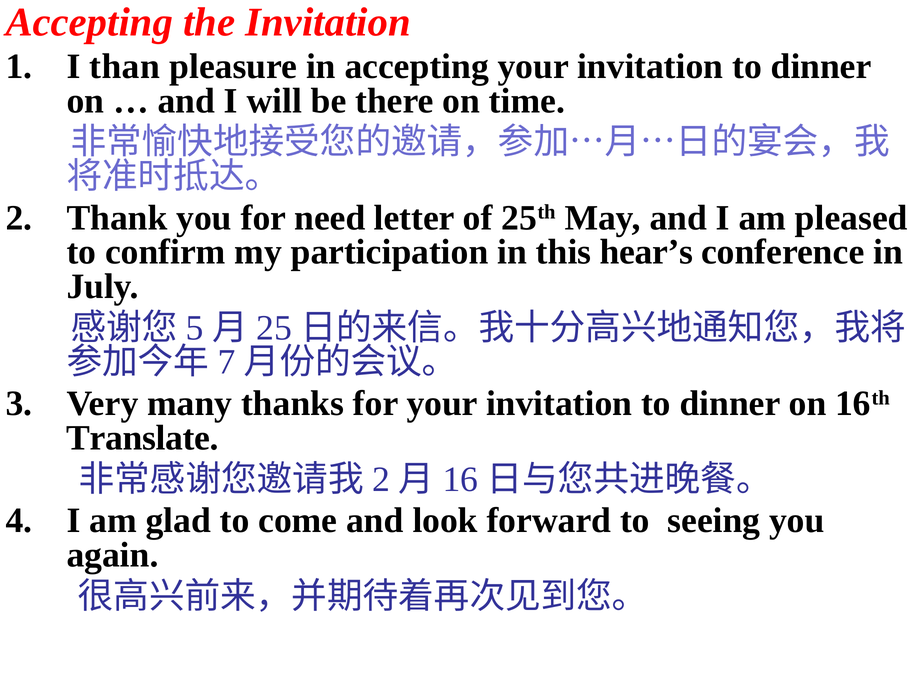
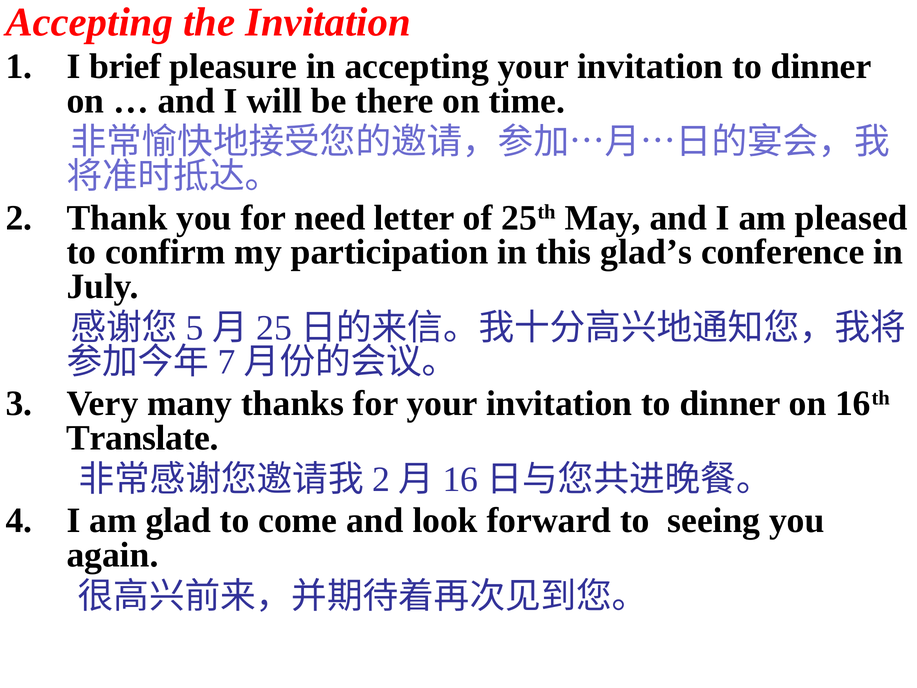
than: than -> brief (125, 66)
hear’s: hear’s -> glad’s (646, 252)
